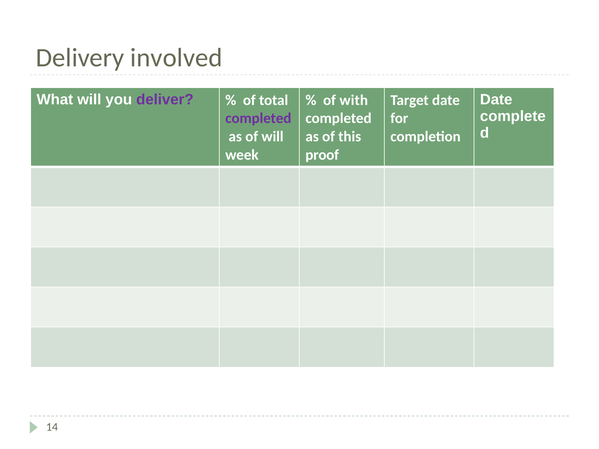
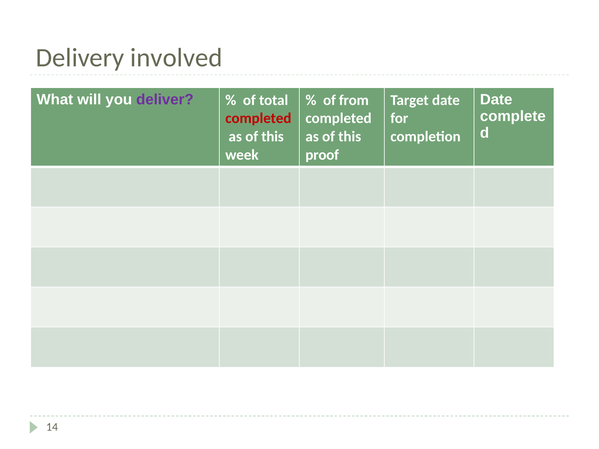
with: with -> from (354, 100)
completed colour: purple -> red (258, 118)
will: will -> this (273, 137)
